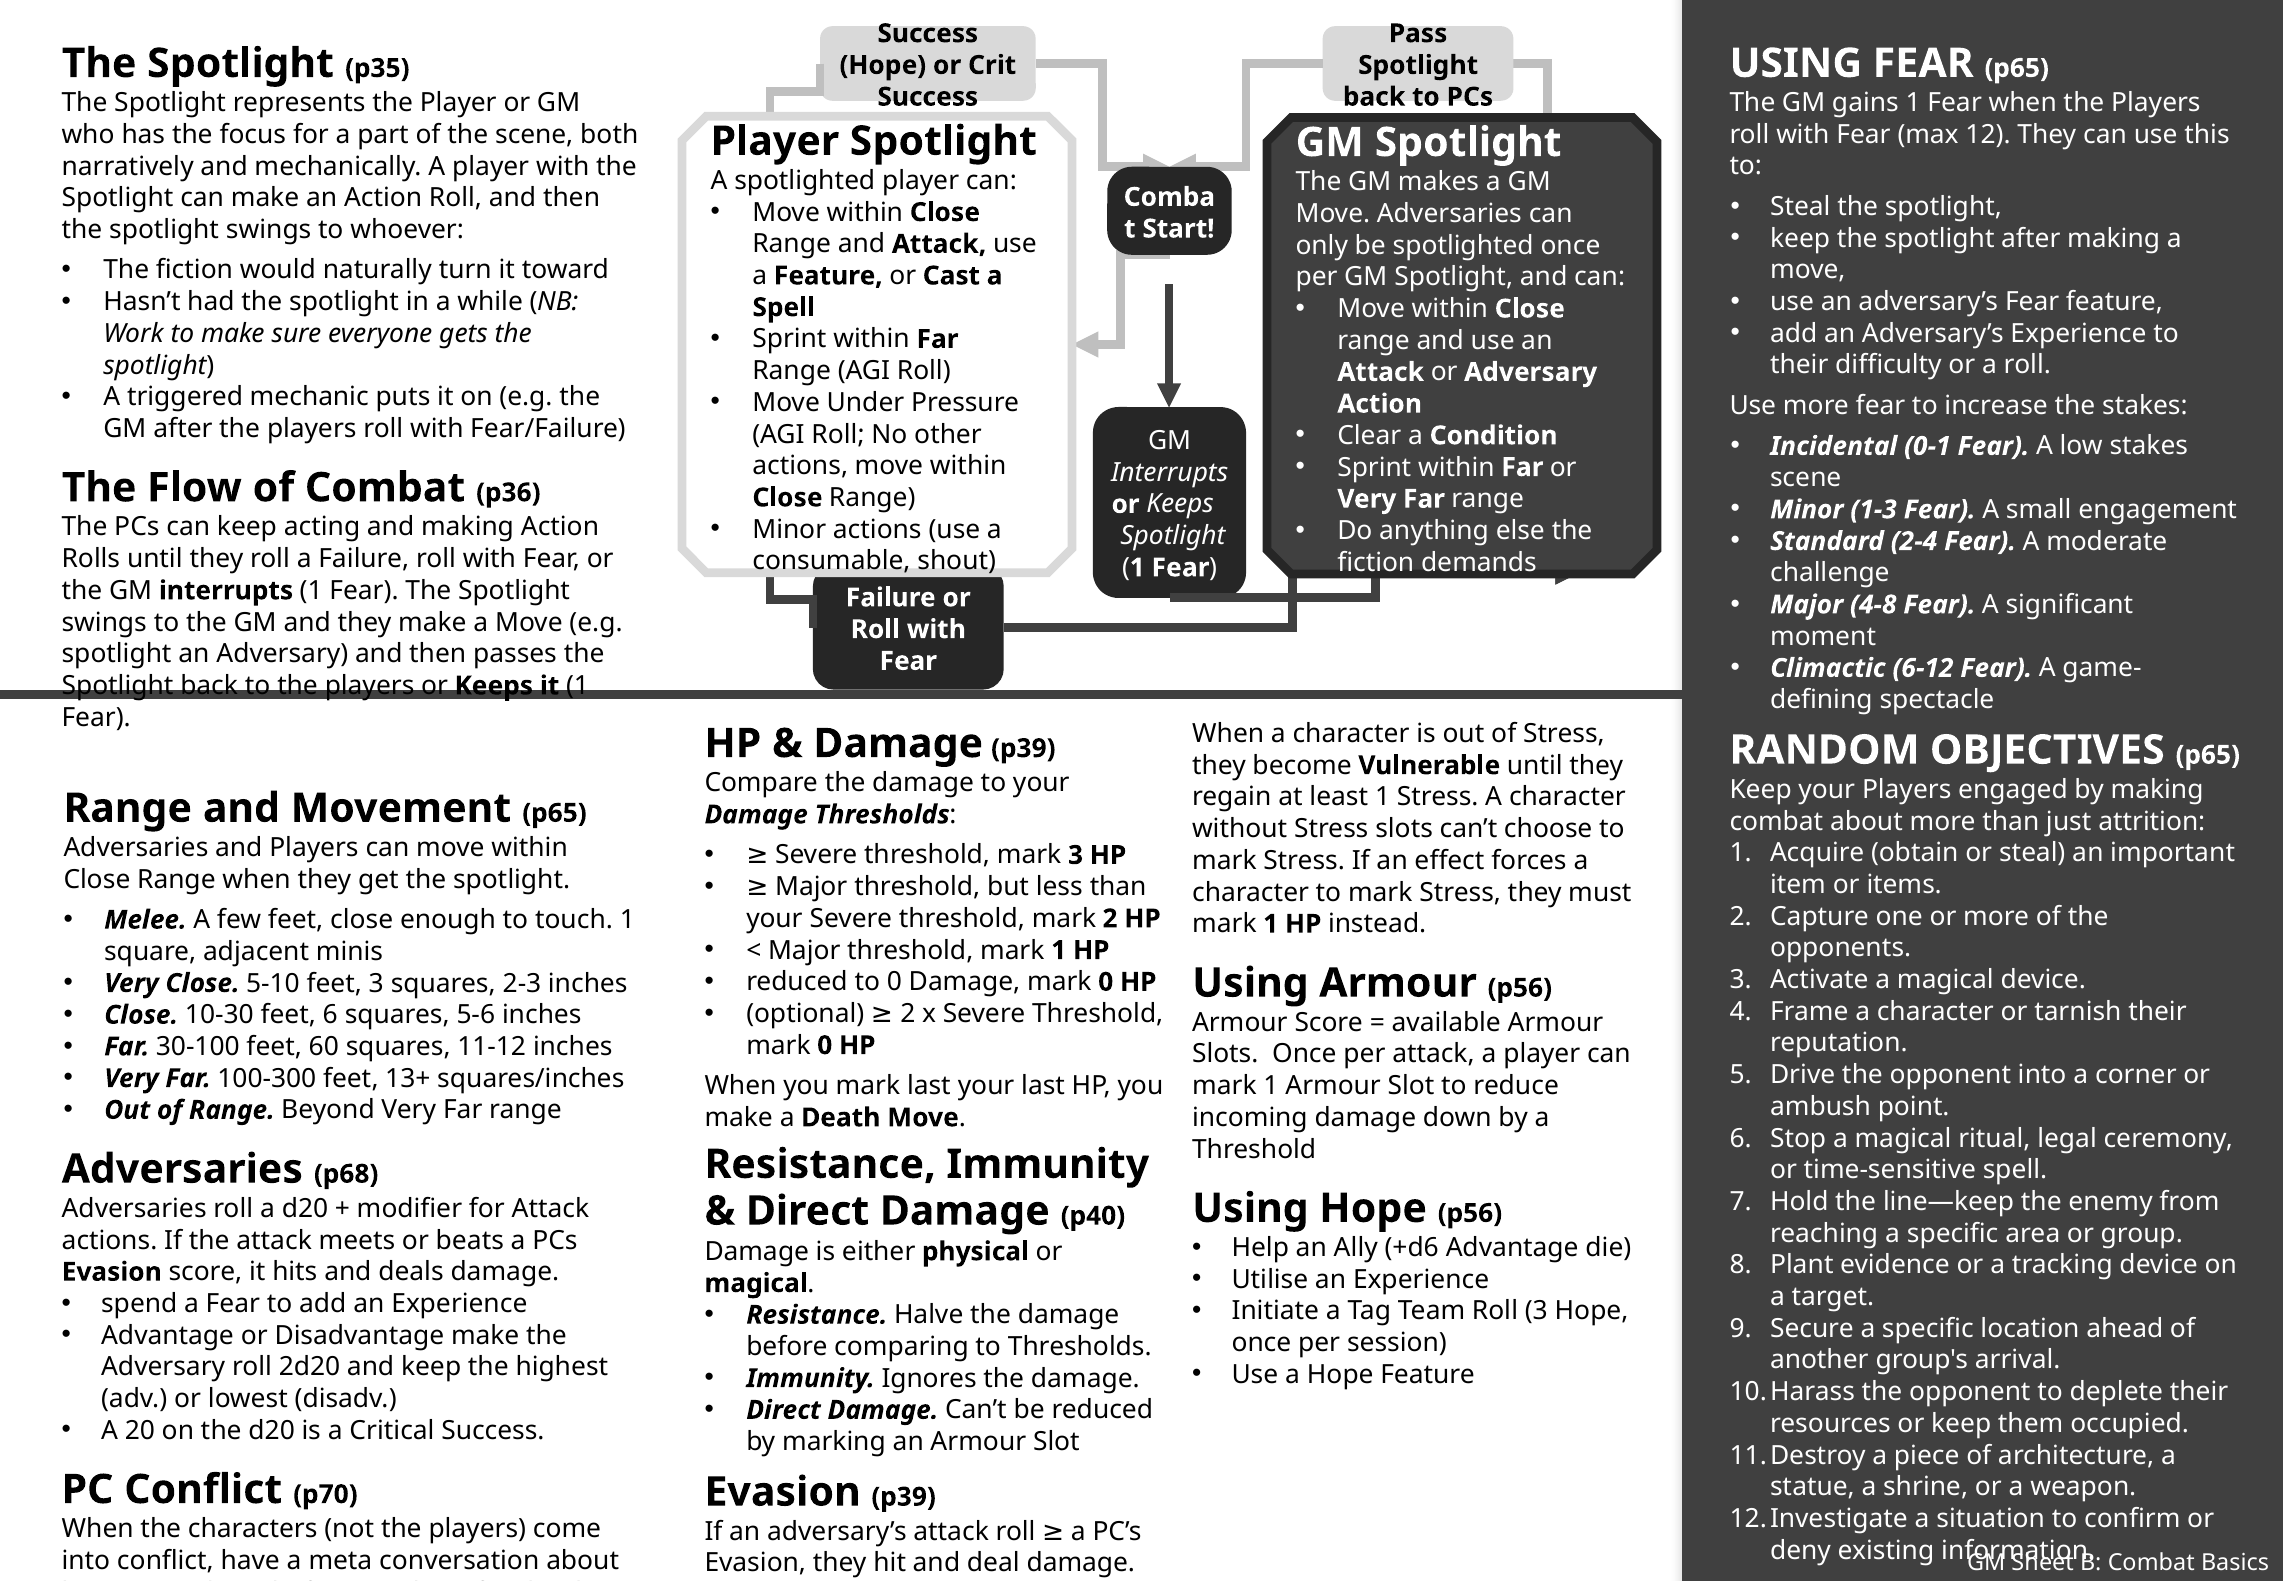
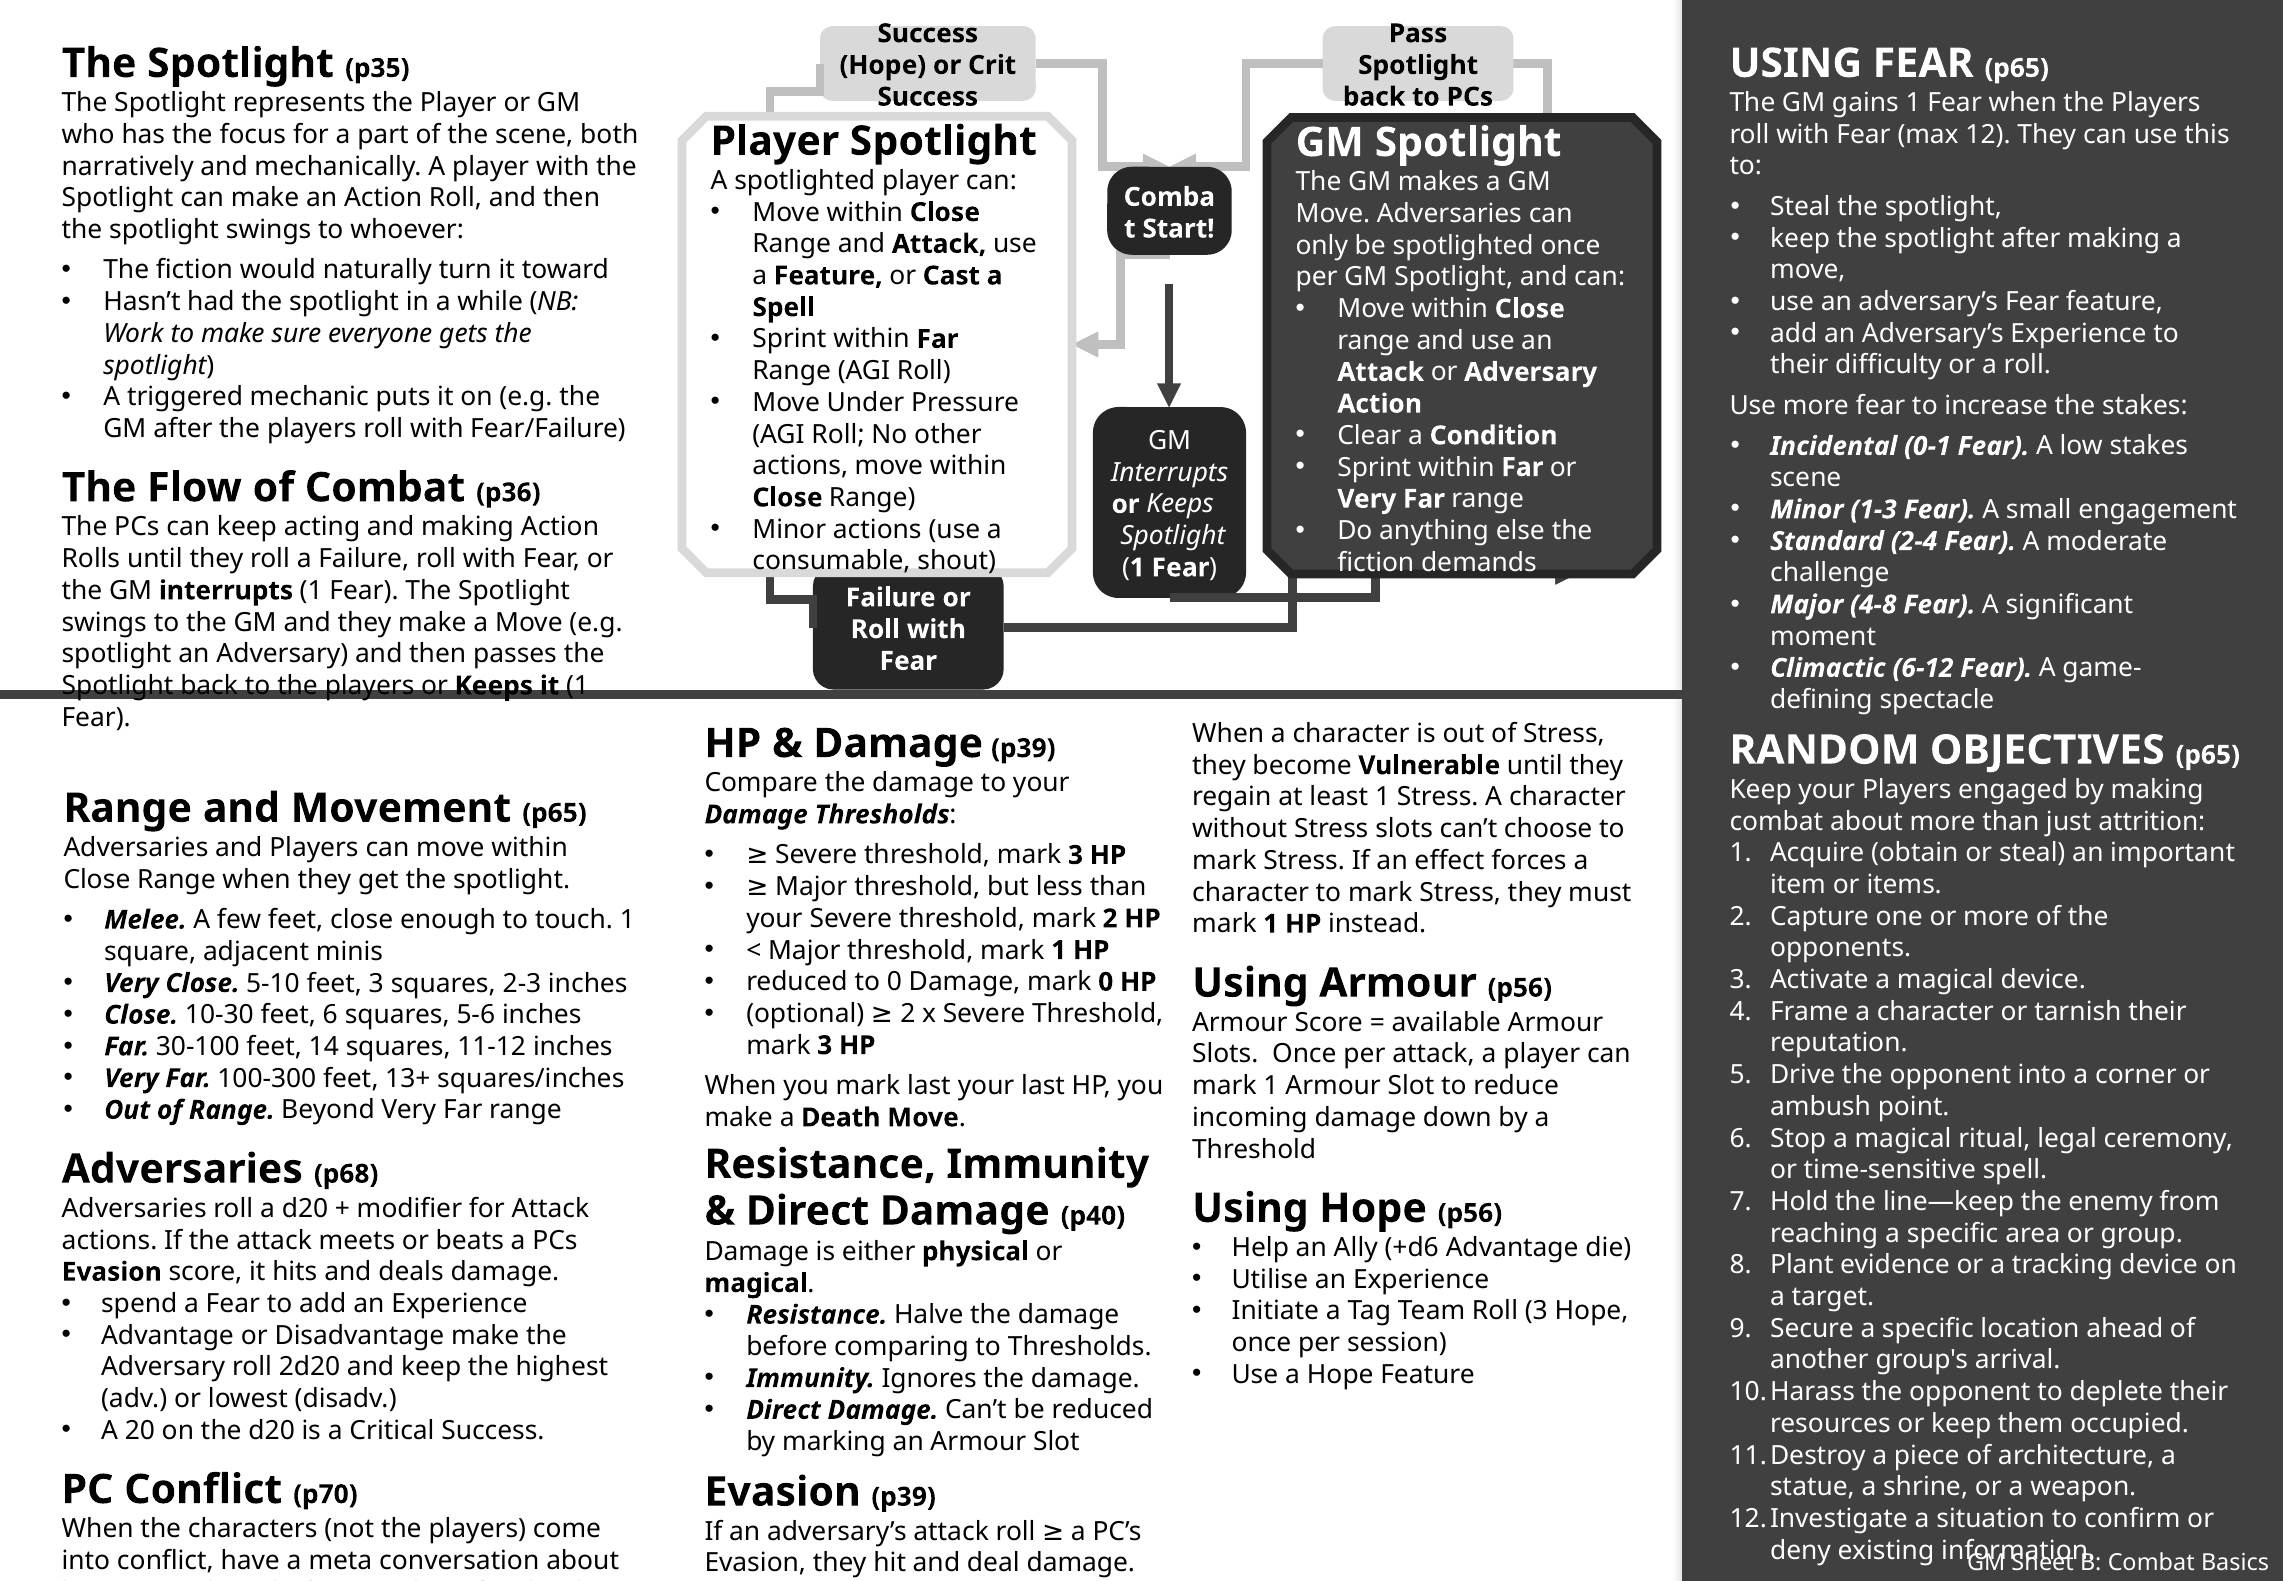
60: 60 -> 14 (324, 1046)
0: 0 -> 3 (825, 1045)
